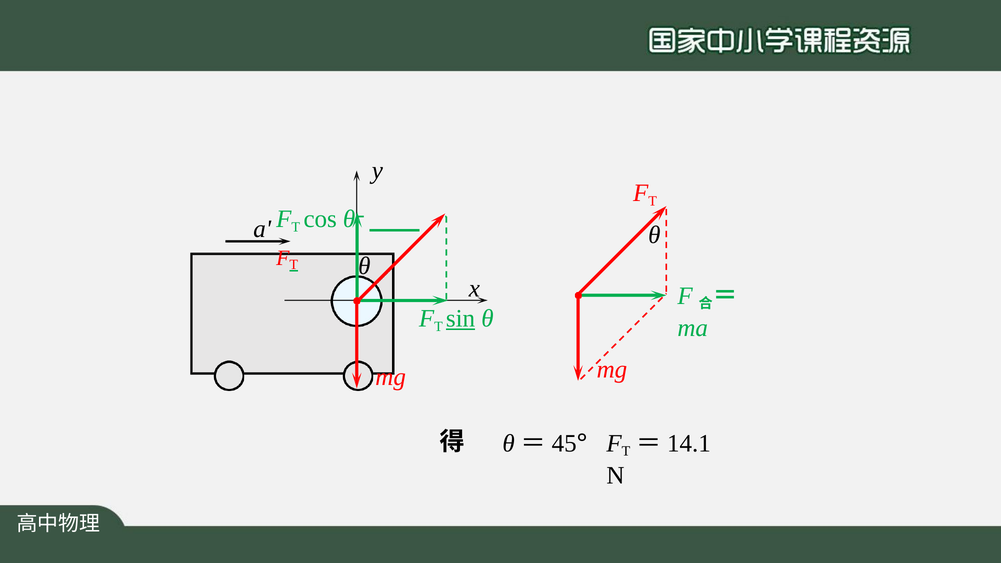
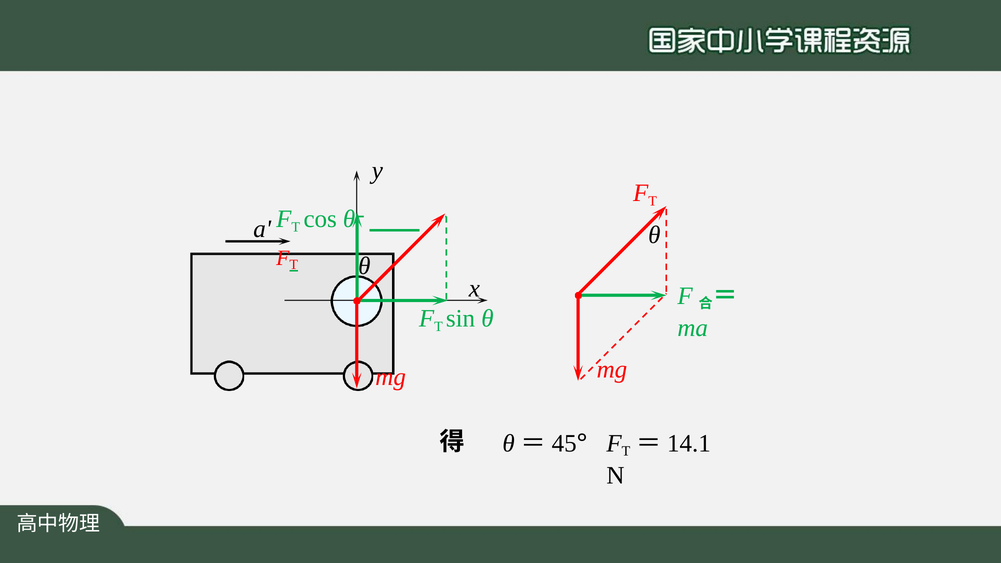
sin underline: present -> none (461, 319)
